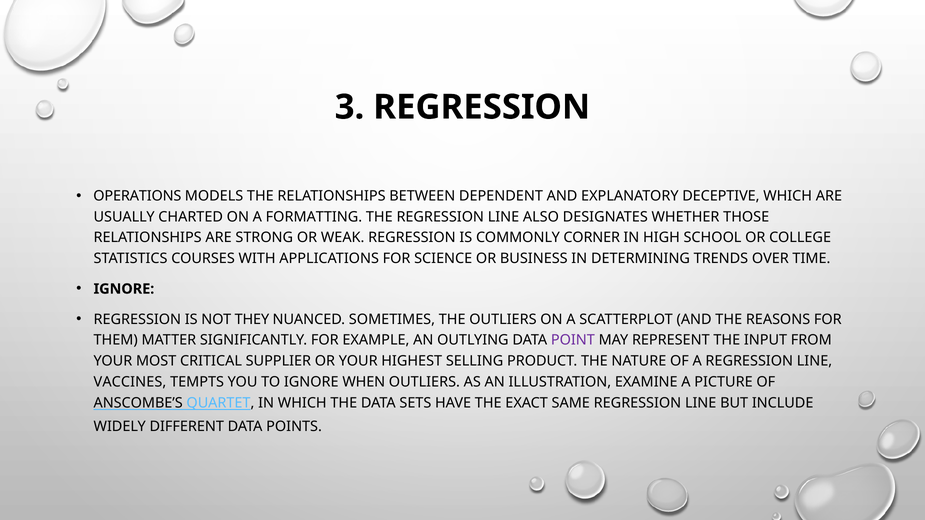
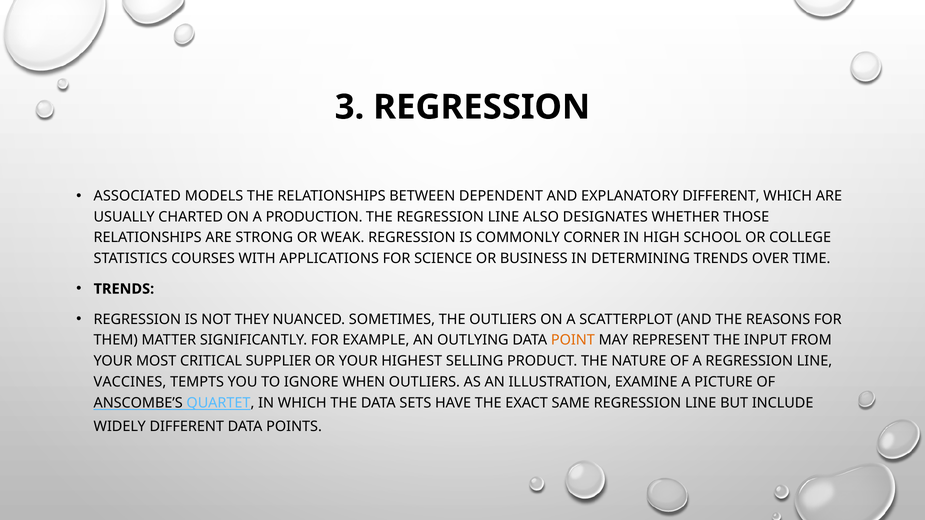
OPERATIONS: OPERATIONS -> ASSOCIATED (137, 196)
EXPLANATORY DECEPTIVE: DECEPTIVE -> DIFFERENT (721, 196)
FORMATTING: FORMATTING -> PRODUCTION (314, 217)
IGNORE: IGNORE -> TRENDS (124, 289)
POINT colour: purple -> orange (573, 340)
